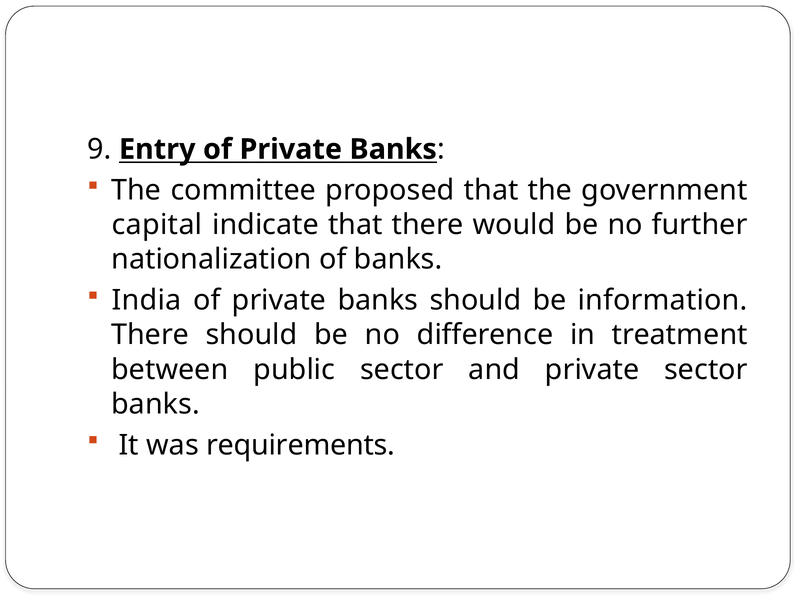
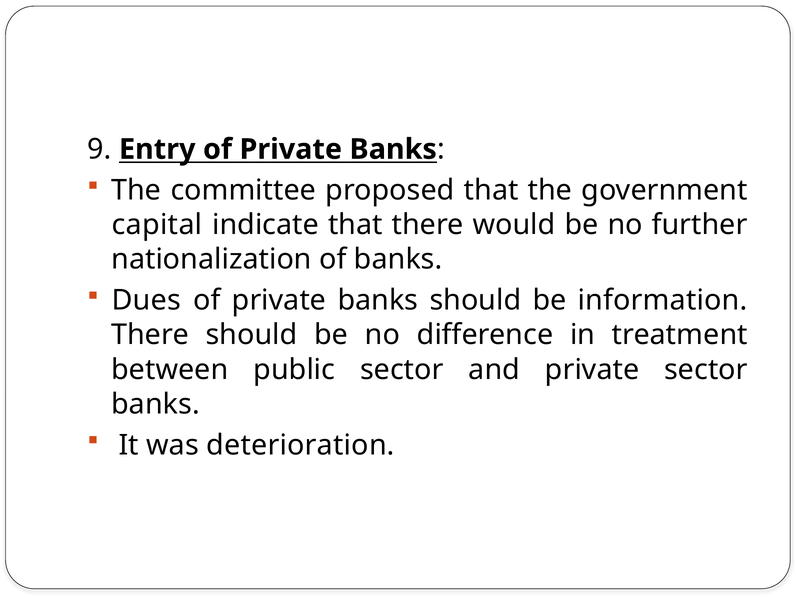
India: India -> Dues (146, 300)
requirements: requirements -> deterioration (300, 445)
